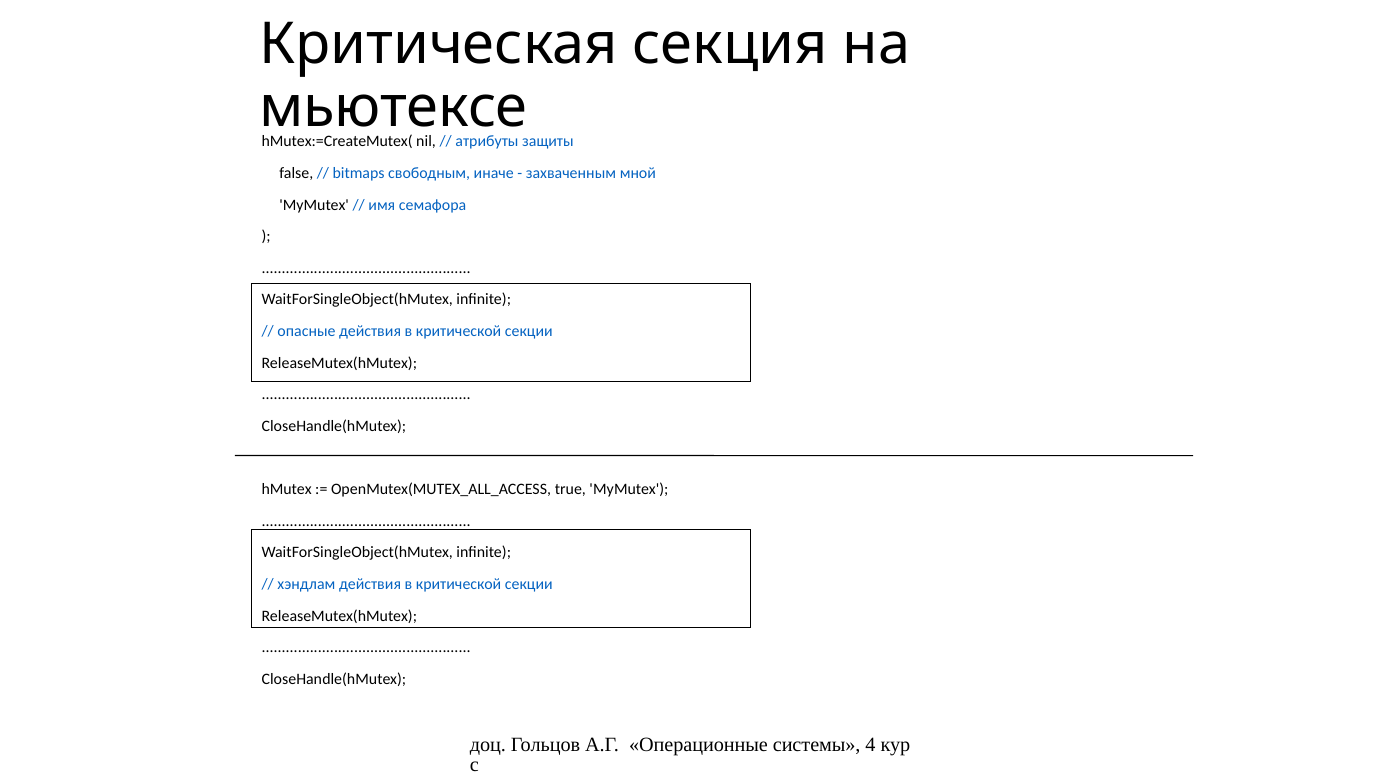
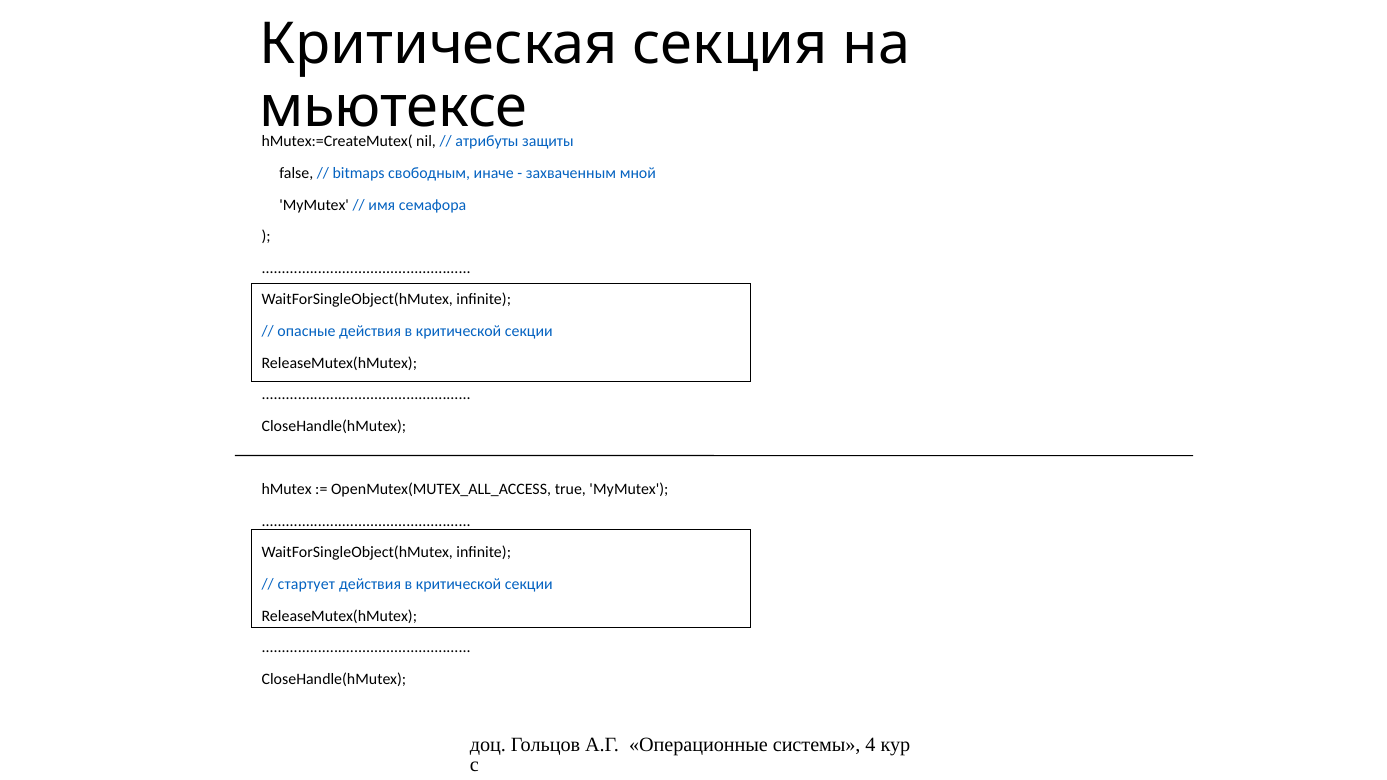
хэндлам: хэндлам -> стартует (306, 584)
